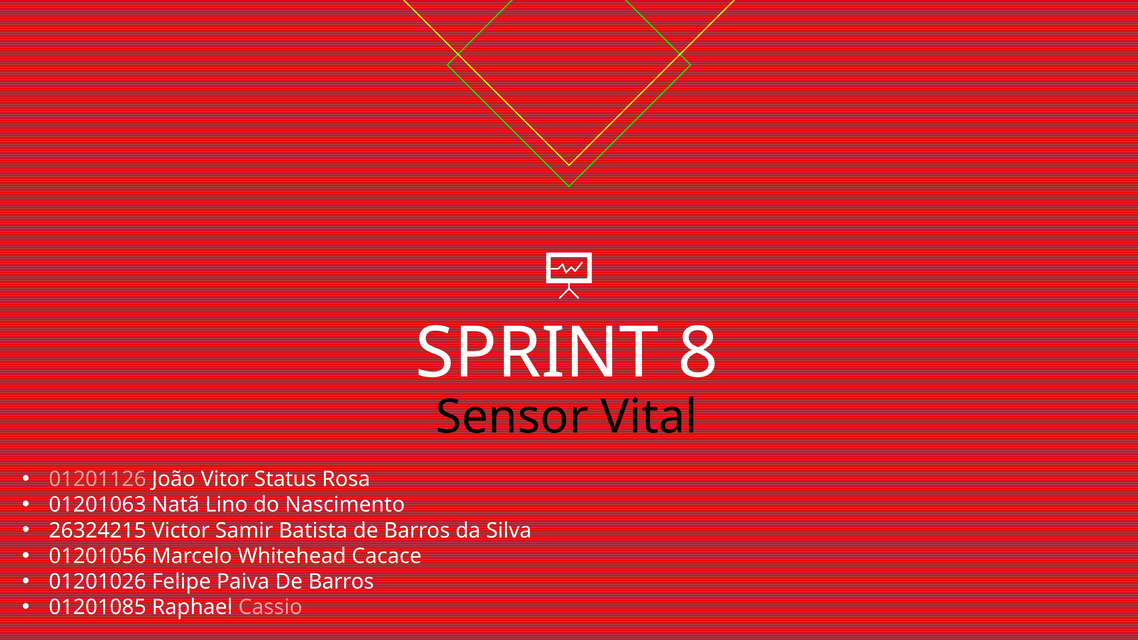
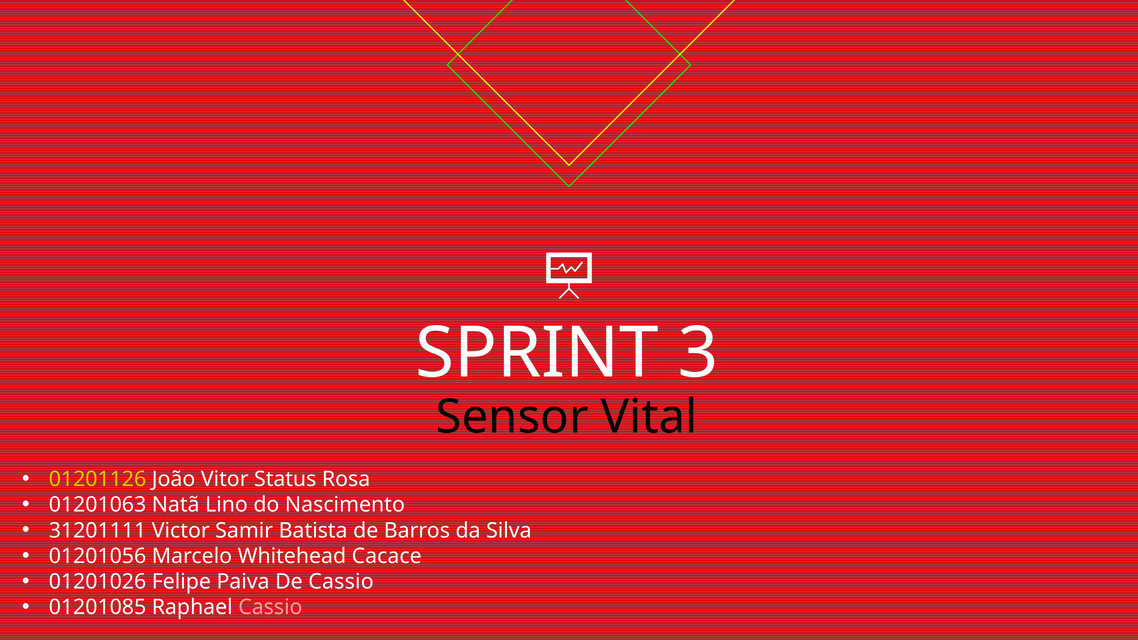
8: 8 -> 3 (698, 353)
01201126 colour: pink -> yellow (98, 479)
26324215: 26324215 -> 31201111 (98, 531)
Paiva De Barros: Barros -> Cassio (341, 582)
